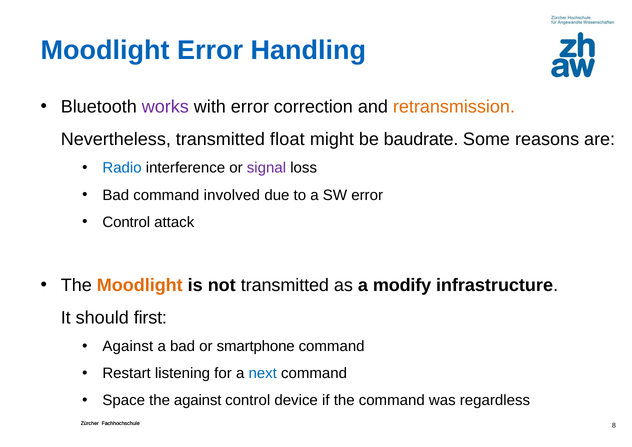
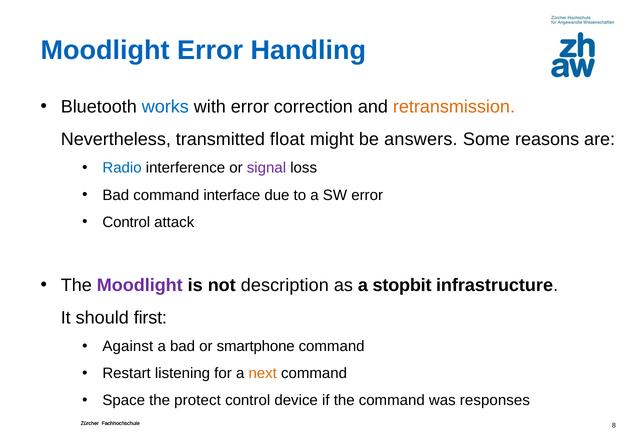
works colour: purple -> blue (165, 107)
baudrate: baudrate -> answers (421, 139)
involved: involved -> interface (232, 195)
Moodlight colour: orange -> purple (140, 285)
not transmitted: transmitted -> description (285, 285)
modify: modify -> stopbit (402, 285)
next colour: blue -> orange (263, 373)
the against: against -> protect (198, 400)
regardless: regardless -> responses (495, 400)
